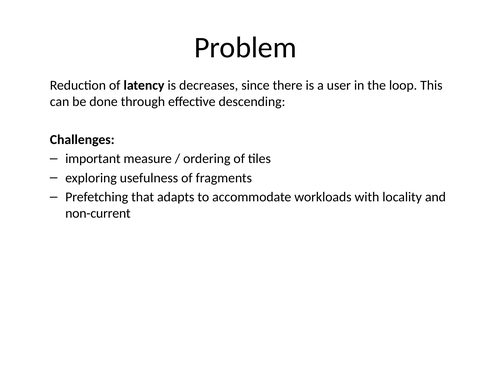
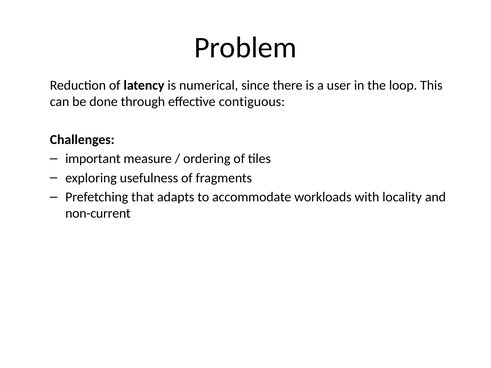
decreases: decreases -> numerical (209, 85)
descending: descending -> contiguous (252, 102)
